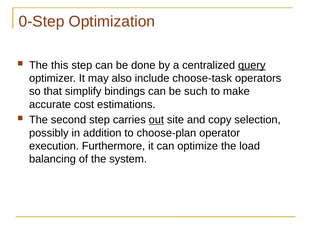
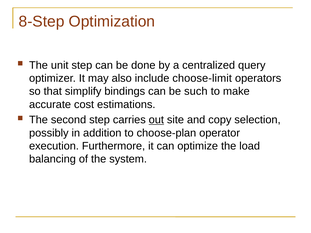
0-Step: 0-Step -> 8-Step (42, 21)
this: this -> unit (60, 65)
query underline: present -> none (252, 65)
choose-task: choose-task -> choose-limit (202, 78)
